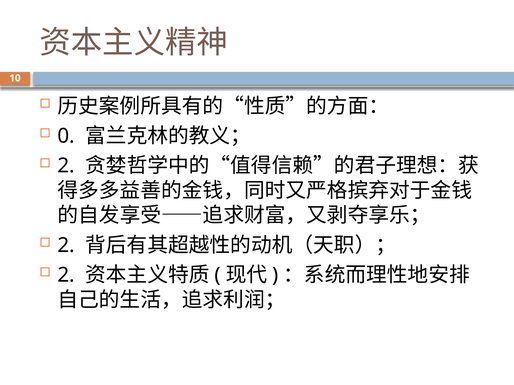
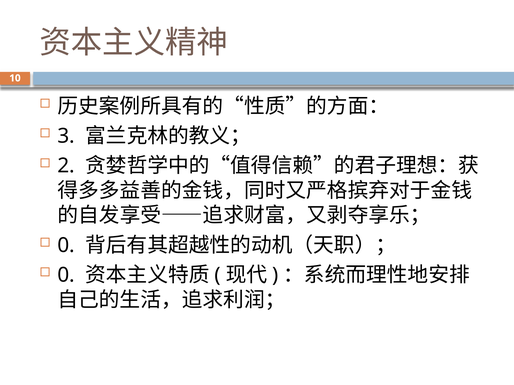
0: 0 -> 3 (66, 136)
2: 2 -> 0 (66, 246)
2: 2 -> 0 (66, 275)
